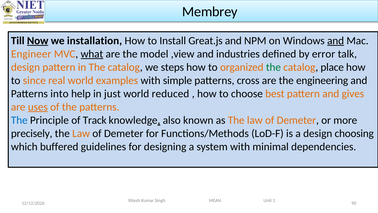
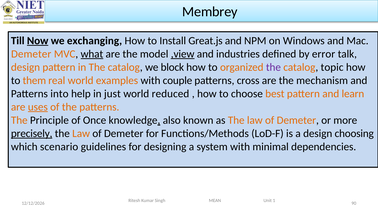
installation: installation -> exchanging (95, 41)
and underline: present -> none (336, 41)
Engineer: Engineer -> Demeter (31, 54)
,view underline: none -> present (183, 54)
steps: steps -> block (172, 67)
the colour: green -> purple (273, 67)
place: place -> topic (332, 67)
since: since -> them (34, 80)
simple: simple -> couple (177, 80)
engineering: engineering -> mechanism (322, 80)
gives: gives -> learn (353, 93)
The colour: blue -> orange (19, 120)
Track: Track -> Once (95, 120)
precisely underline: none -> present (32, 133)
buffered: buffered -> scenario (59, 146)
